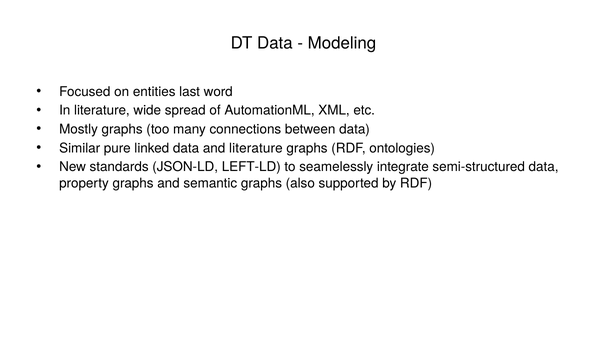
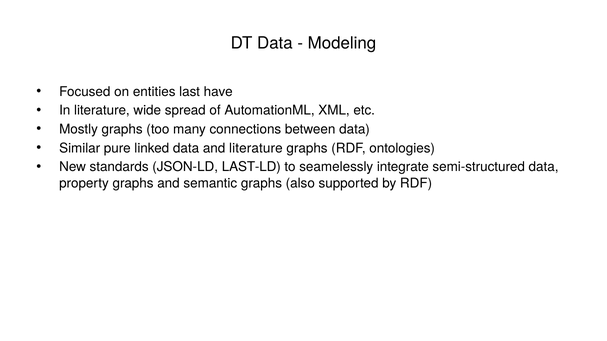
word: word -> have (218, 92)
LEFT-LD: LEFT-LD -> LAST-LD (251, 167)
